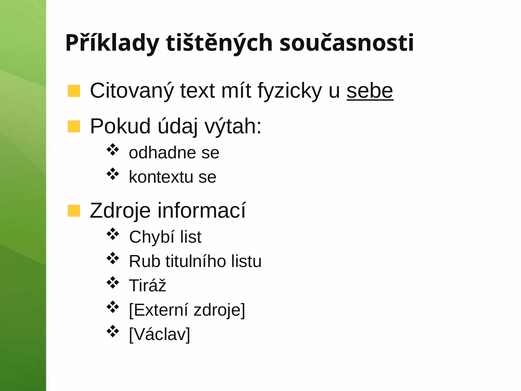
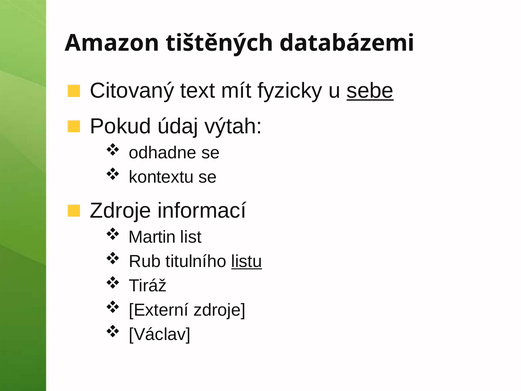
Příklady: Příklady -> Amazon (112, 43)
současnosti: současnosti -> databázemi (347, 43)
Chybí: Chybí -> Martin (152, 237)
listu underline: none -> present (247, 261)
